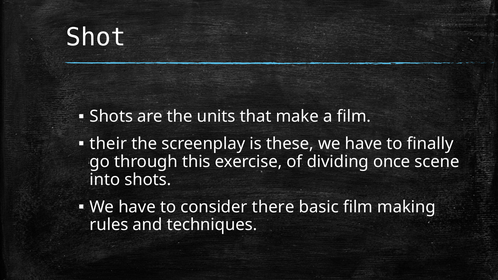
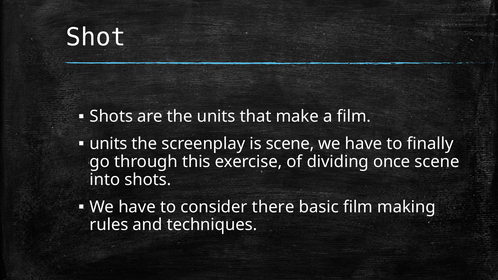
their: their -> units (109, 144)
is these: these -> scene (290, 144)
